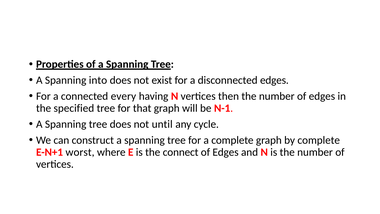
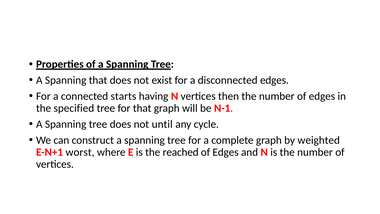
Spanning into: into -> that (98, 80)
every: every -> starts (123, 96)
by complete: complete -> weighted (319, 140)
connect: connect -> reached (181, 152)
